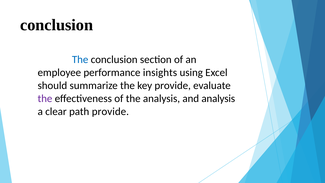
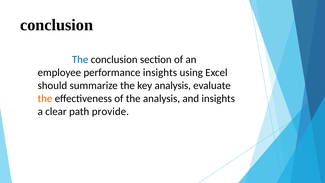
key provide: provide -> analysis (173, 85)
the colour: purple -> orange (45, 98)
and analysis: analysis -> insights (218, 98)
